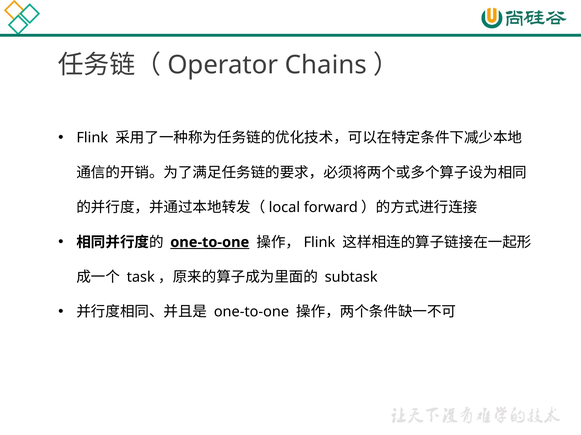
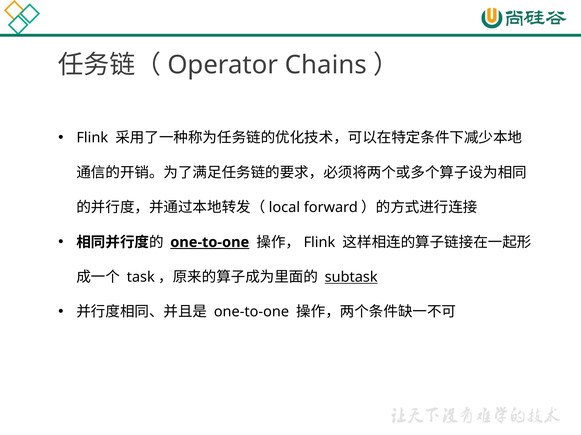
subtask underline: none -> present (351, 278)
